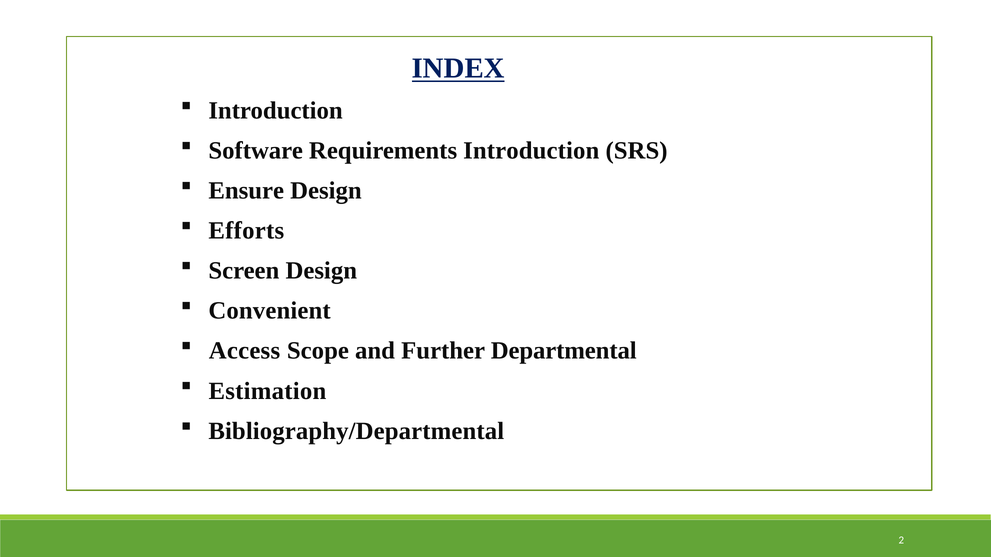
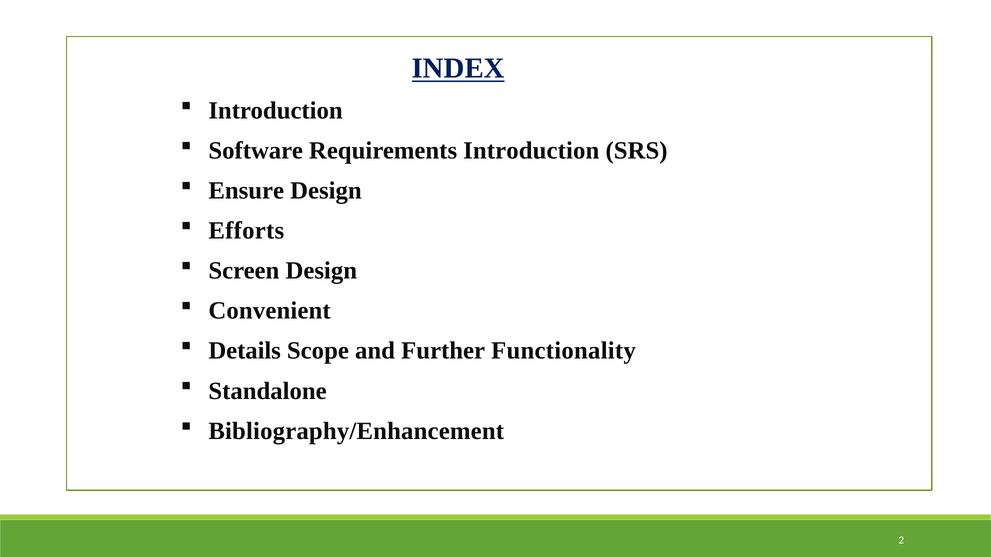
Access: Access -> Details (245, 351)
Departmental: Departmental -> Functionality (564, 351)
Estimation: Estimation -> Standalone (268, 391)
Bibliography/Departmental: Bibliography/Departmental -> Bibliography/Enhancement (356, 431)
